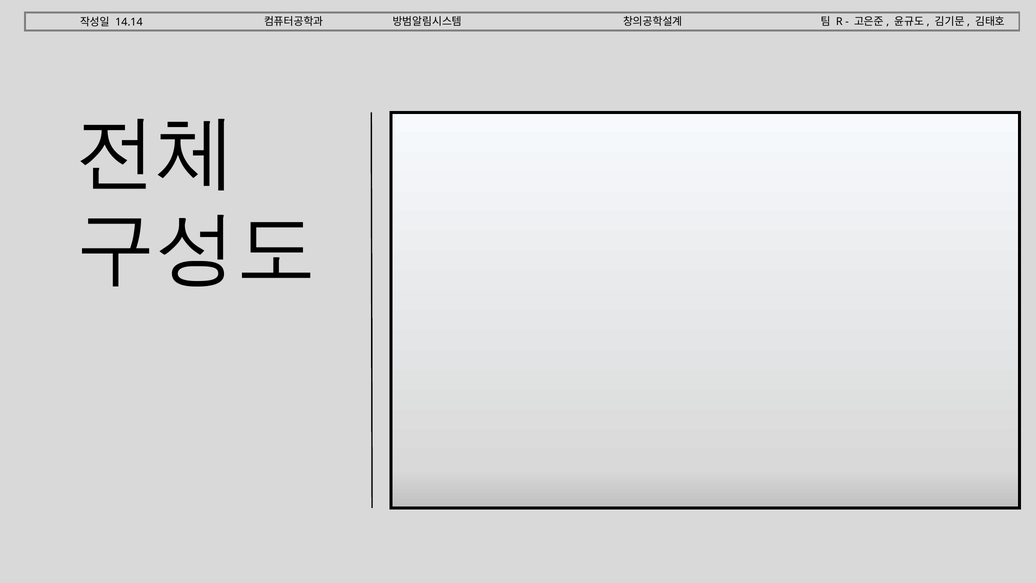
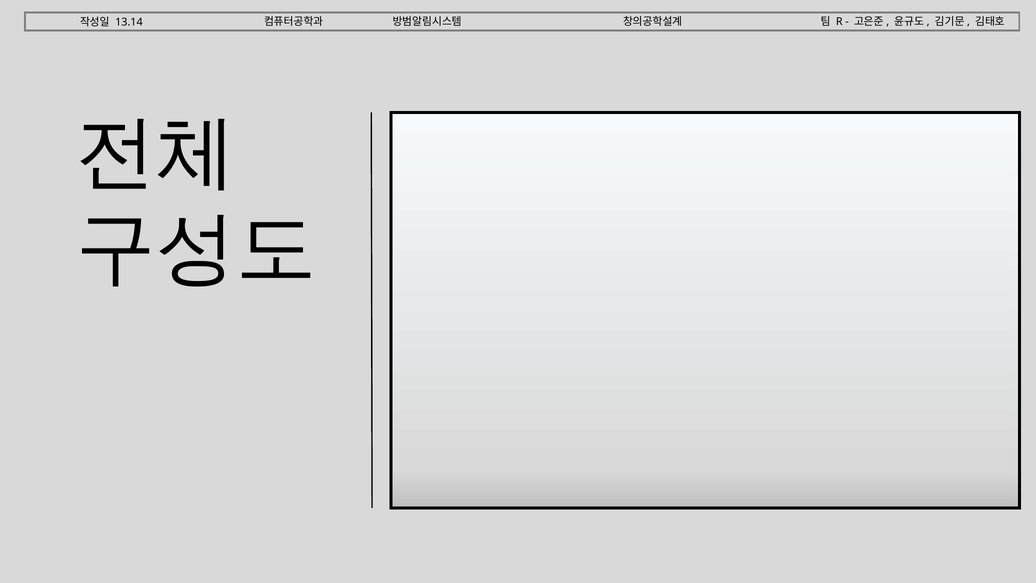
14.14: 14.14 -> 13.14 (129, 22)
